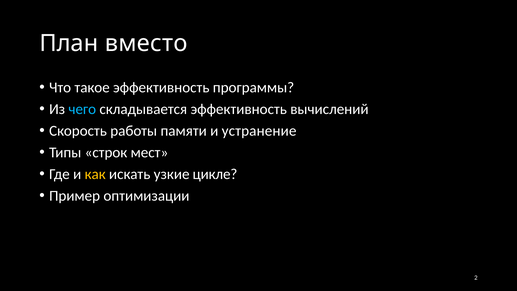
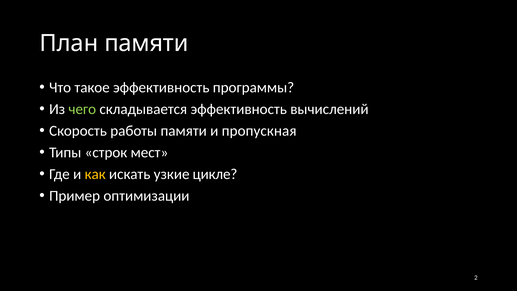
План вместо: вместо -> памяти (146, 43)
чего colour: light blue -> light green (82, 109)
устранение: устранение -> пропускная (259, 131)
